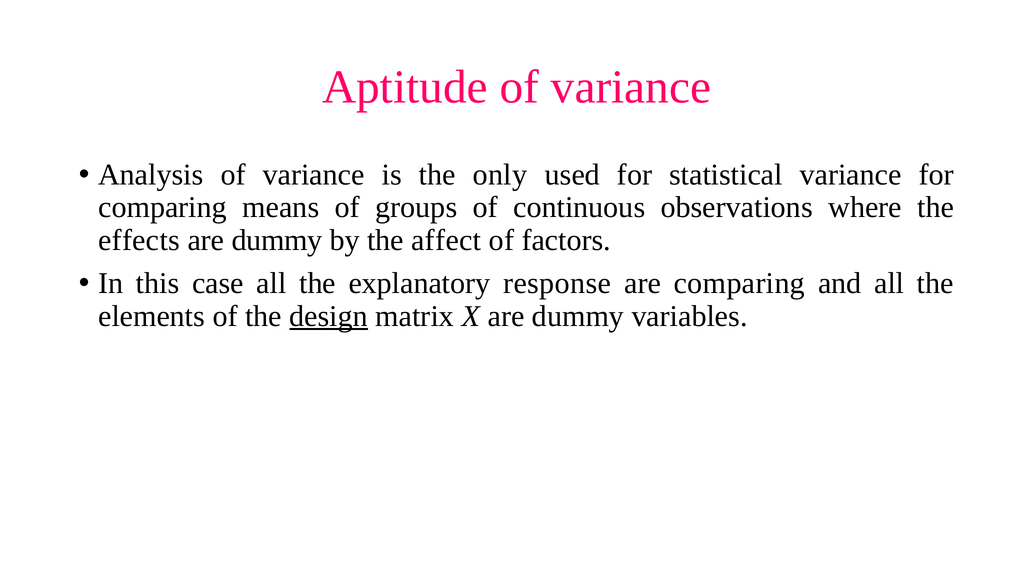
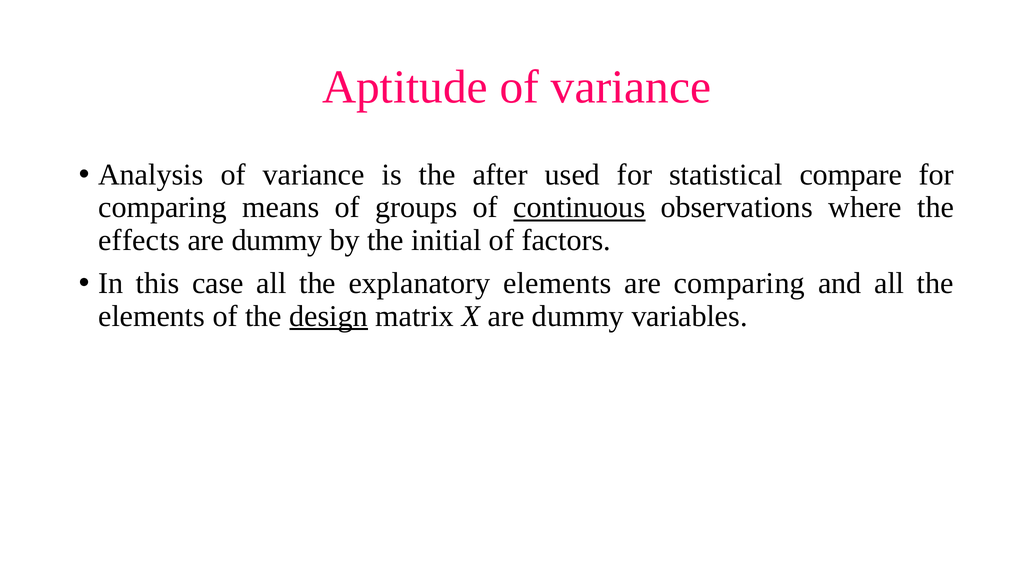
only: only -> after (500, 175)
statistical variance: variance -> compare (851, 175)
continuous underline: none -> present (579, 207)
affect: affect -> initial (446, 240)
explanatory response: response -> elements (557, 283)
